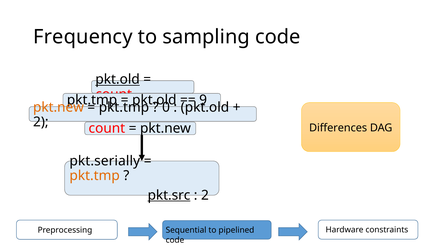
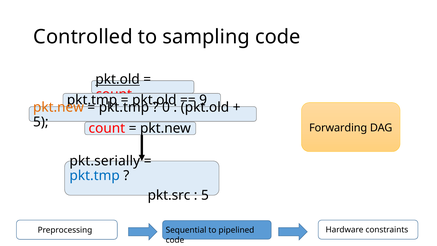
Frequency: Frequency -> Controlled (83, 37)
2: 2 -> 5 (41, 122)
Differences: Differences -> Forwarding (338, 128)
pkt.tmp colour: orange -> blue (95, 176)
pkt.src underline: present -> none (169, 195)
2: 2 -> 5 (205, 195)
